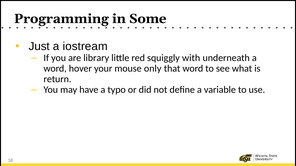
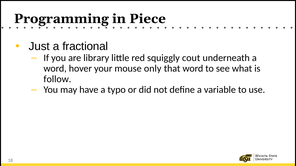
Some: Some -> Piece (148, 19)
iostream: iostream -> fractional (85, 46)
with: with -> cout (191, 58)
return: return -> follow (57, 79)
